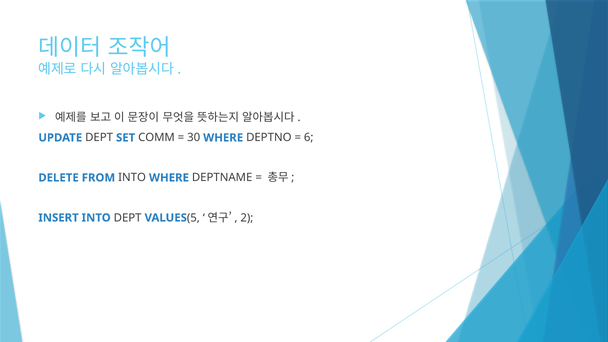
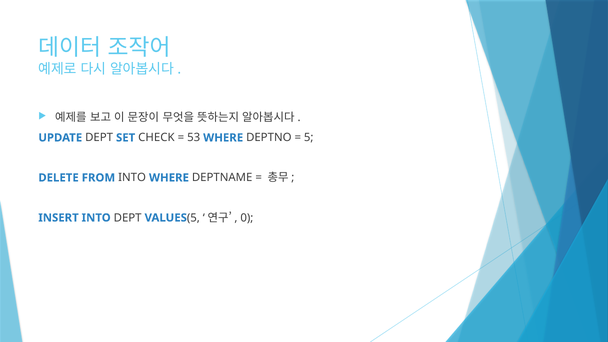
COMM: COMM -> CHECK (156, 138)
30: 30 -> 53 (194, 138)
6: 6 -> 5 (309, 138)
2: 2 -> 0 (247, 218)
